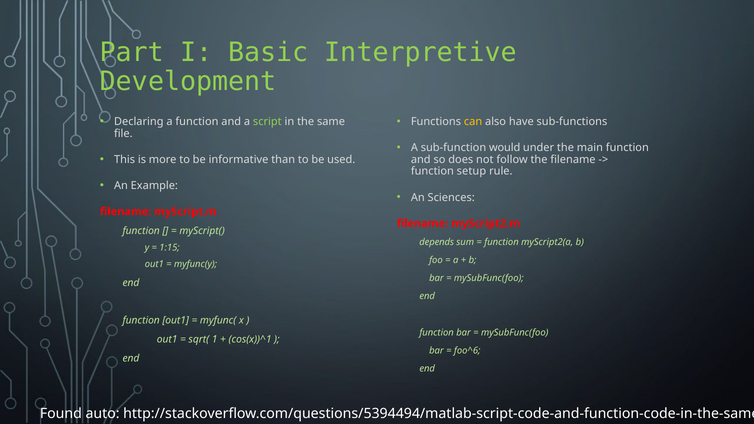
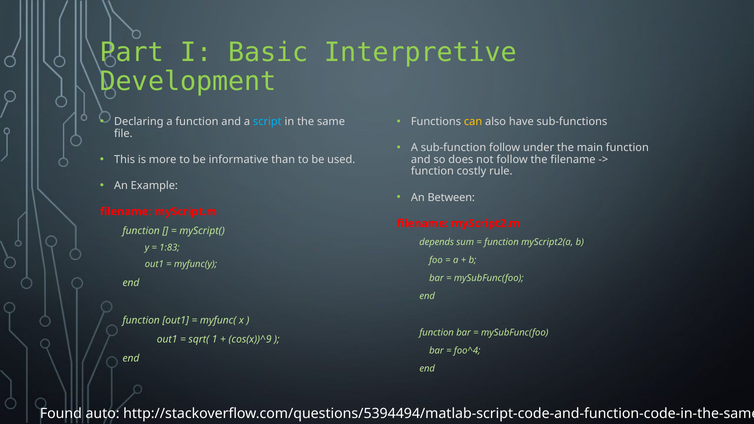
script colour: light green -> light blue (267, 122)
sub-function would: would -> follow (505, 148)
setup: setup -> costly (471, 171)
Sciences: Sciences -> Between (451, 197)
1:15: 1:15 -> 1:83 (170, 248)
cos(x))^1: cos(x))^1 -> cos(x))^9 (250, 339)
foo^6: foo^6 -> foo^4 (467, 351)
